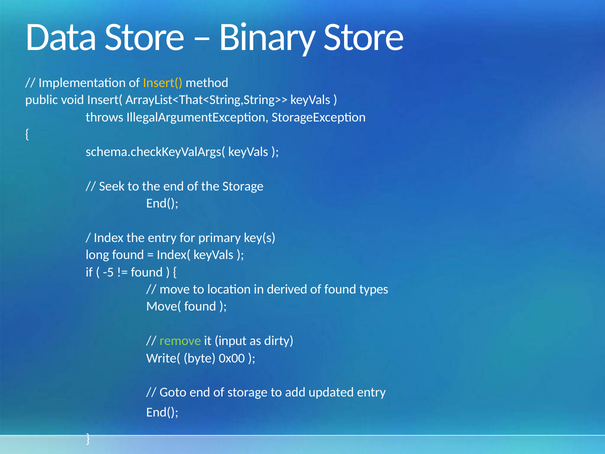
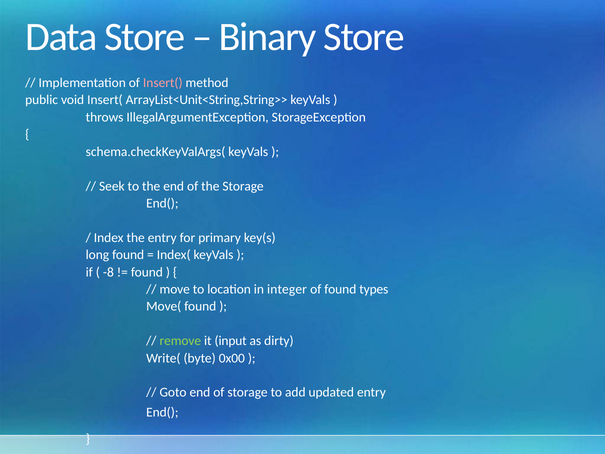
Insert( colour: yellow -> pink (163, 83)
ArrayList<That<String,String>>: ArrayList<That<String,String>> -> ArrayList<Unit<String,String>> (207, 100)
-5: -5 -> -8 (108, 272)
derived: derived -> integer (287, 289)
